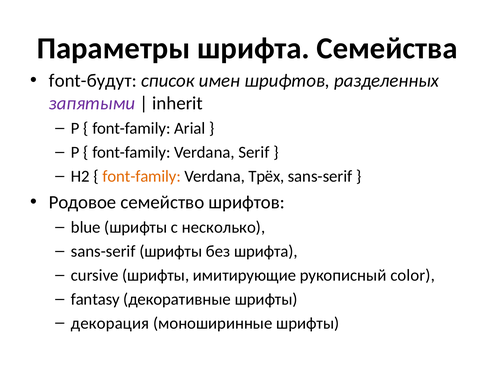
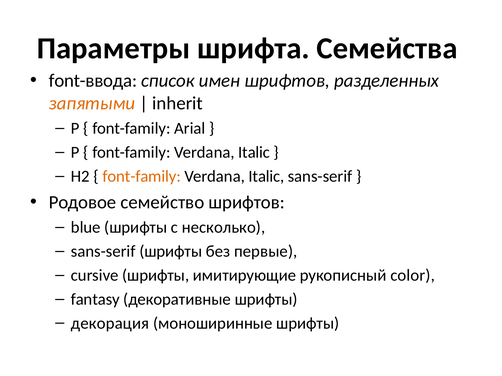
font-будут: font-будут -> font-ввода (93, 81)
запятыми colour: purple -> orange (92, 103)
Serif: Serif -> Italic (254, 153)
Трёх: Трёх -> Italic (266, 177)
без шрифта: шрифта -> первые (266, 252)
